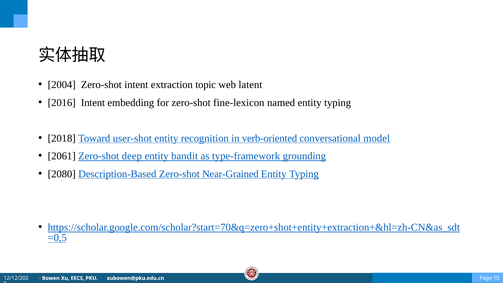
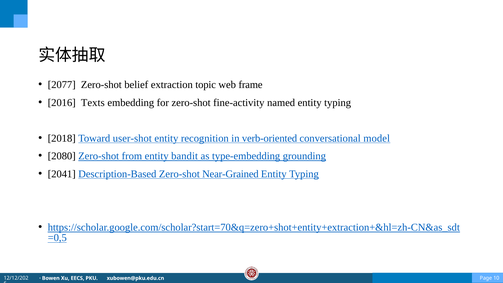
2004: 2004 -> 2077 (62, 85)
Zero-shot intent: intent -> belief (136, 85)
latent: latent -> frame (251, 85)
2016 Intent: Intent -> Texts (93, 103)
fine-lexicon: fine-lexicon -> fine-activity (239, 103)
2061: 2061 -> 2080 (62, 156)
deep: deep -> from (132, 156)
type-framework: type-framework -> type-embedding (246, 156)
2080: 2080 -> 2041 (62, 174)
